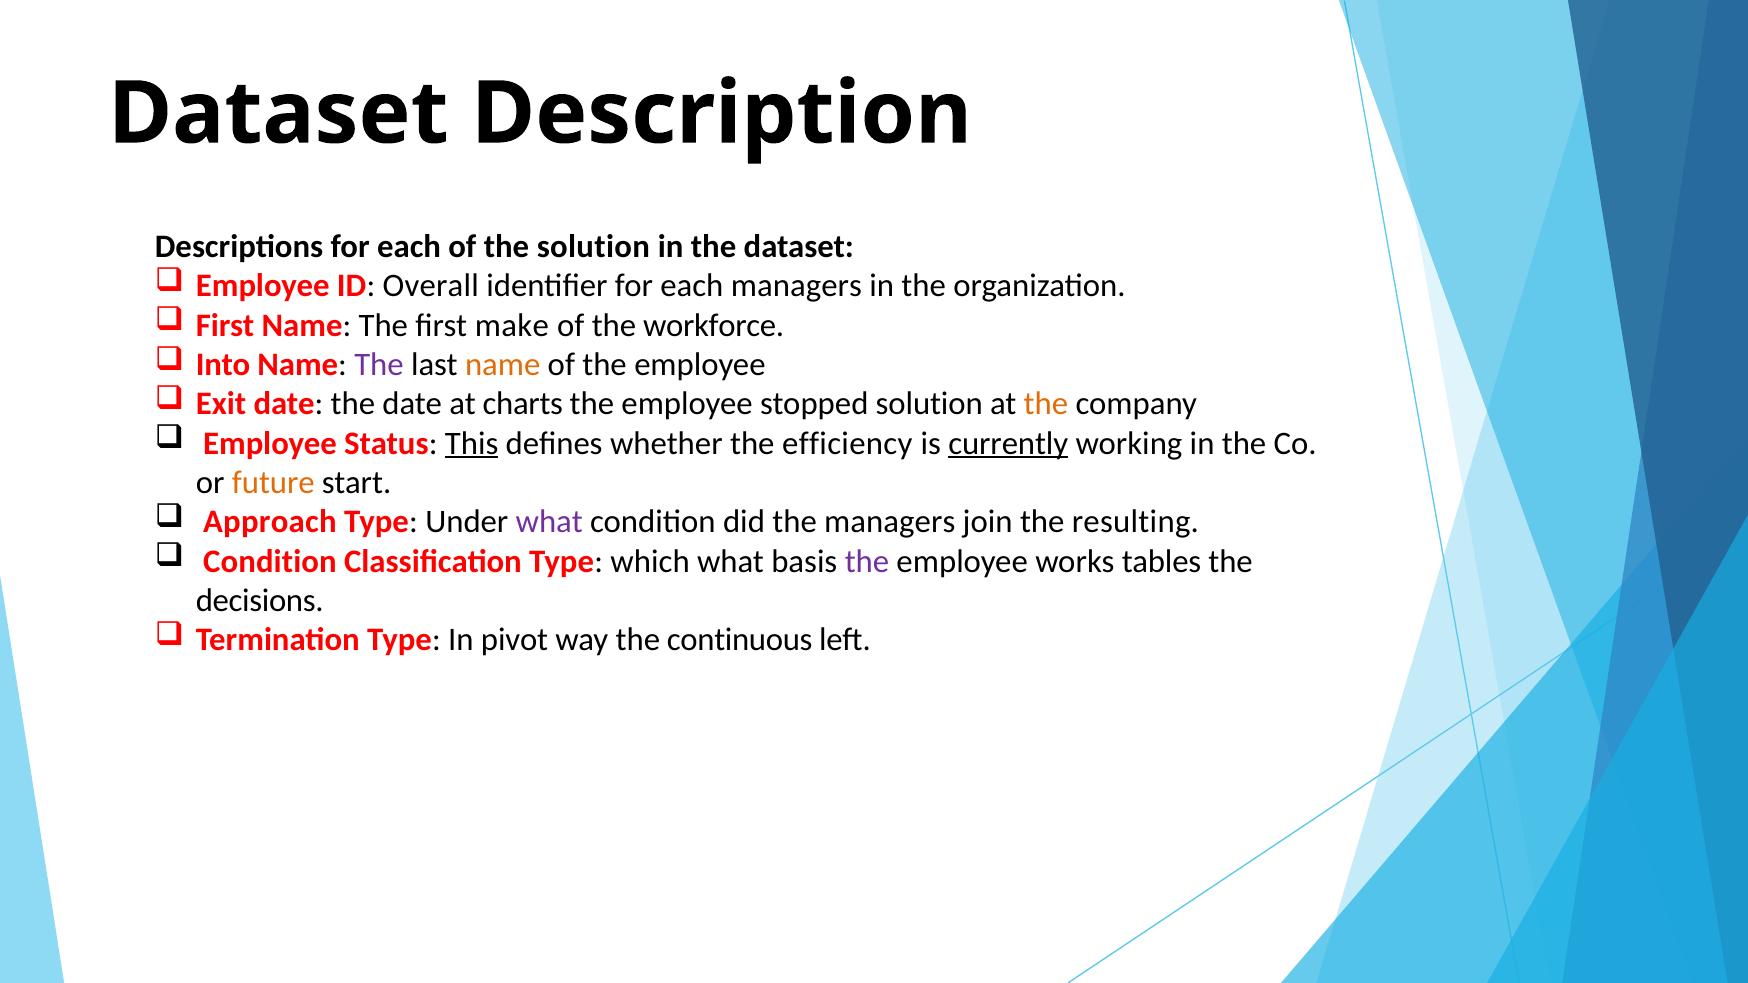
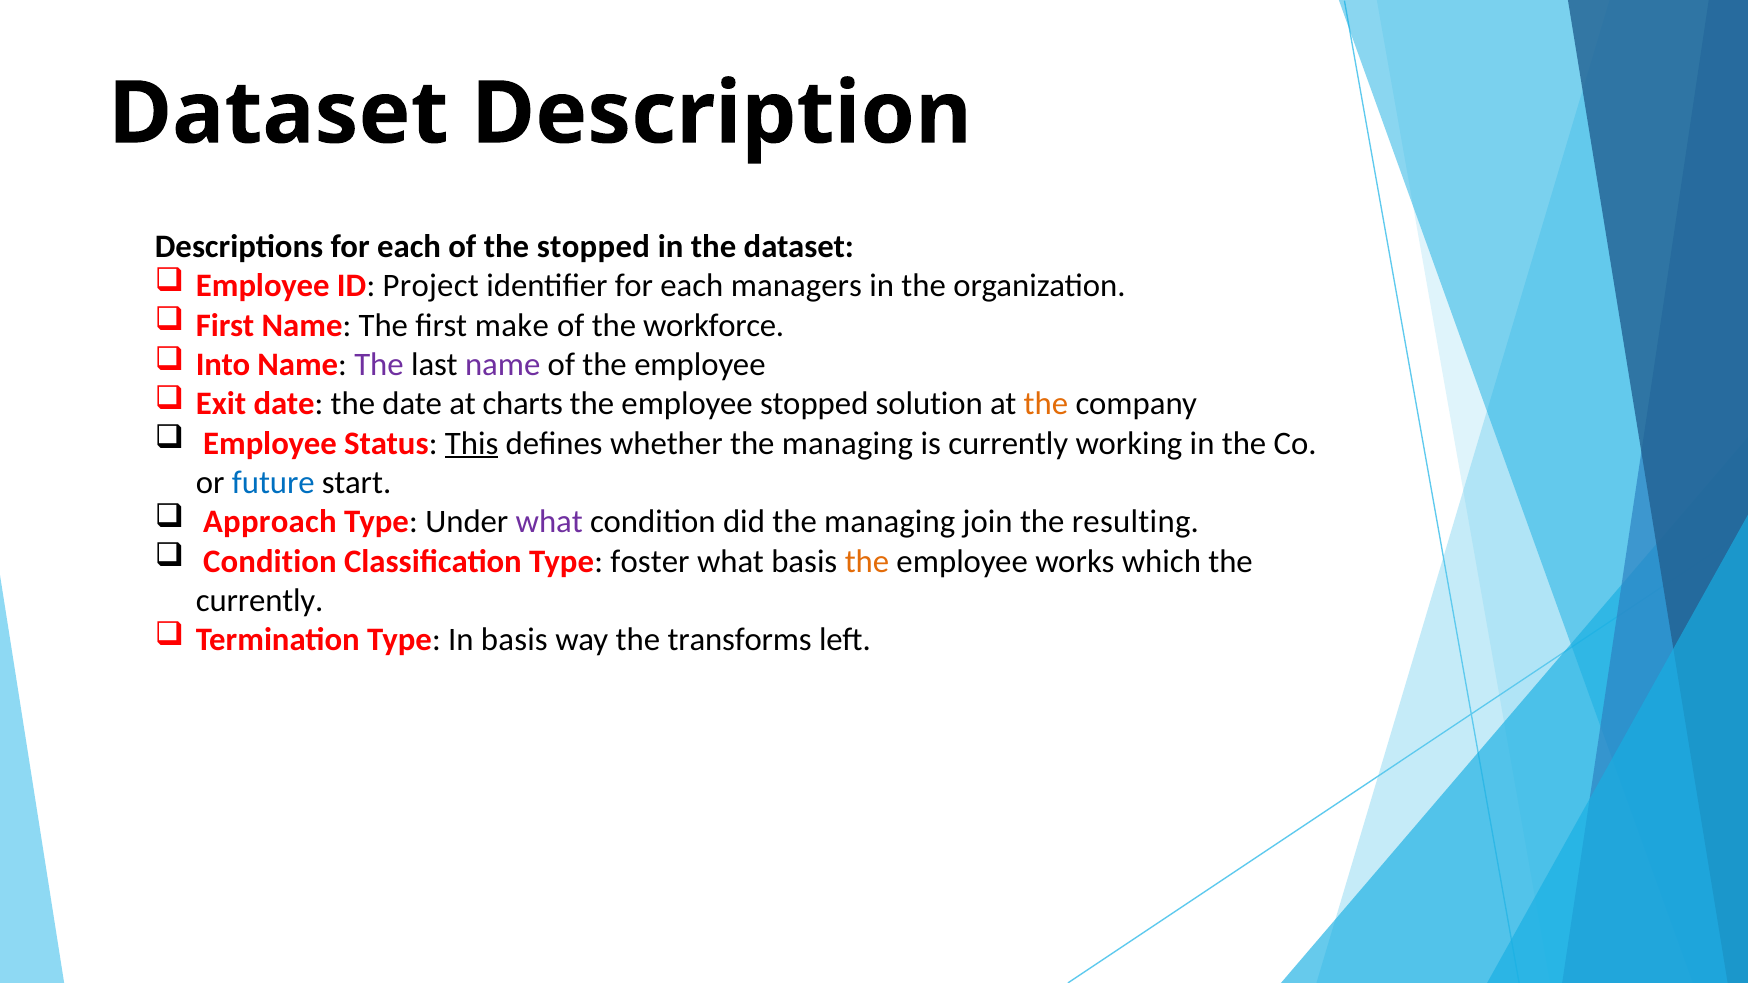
the solution: solution -> stopped (593, 247)
Overall: Overall -> Project (431, 286)
name colour: orange -> purple (503, 365)
whether the efficiency: efficiency -> managing (847, 443)
currently underline: present -> none (1008, 443)
future colour: orange -> blue (273, 483)
did the managers: managers -> managing (890, 522)
which: which -> foster (650, 561)
the colour: purple -> orange (867, 561)
tables: tables -> which (1161, 561)
decisions: decisions -> currently (260, 601)
In pivot: pivot -> basis (514, 640)
continuous: continuous -> transforms (740, 640)
